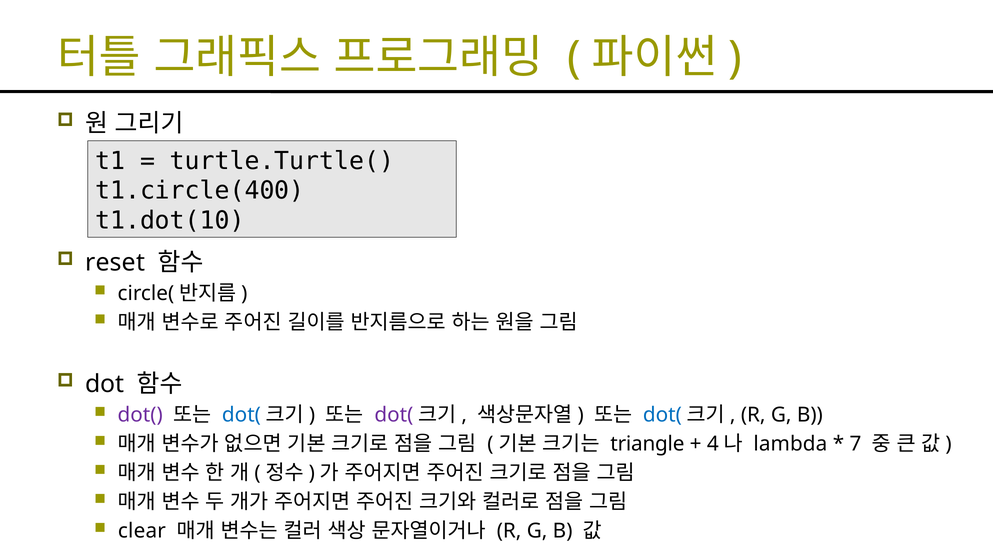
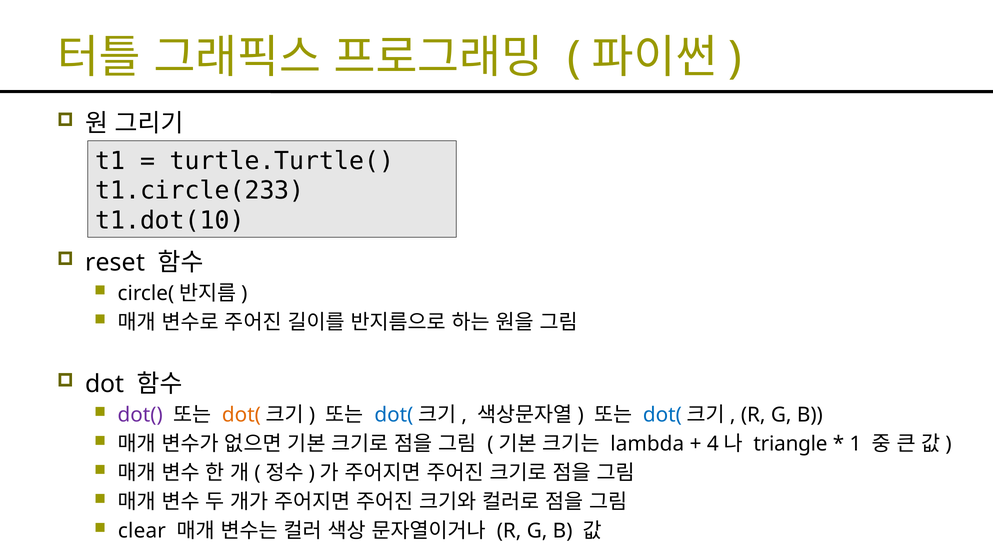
t1.circle(400: t1.circle(400 -> t1.circle(233 (200, 191)
dot( colour: blue -> orange (241, 415)
dot( colour: purple -> blue (394, 415)
triangle: triangle -> lambda (647, 444)
lambda: lambda -> triangle (791, 444)
7: 7 -> 1 (855, 444)
